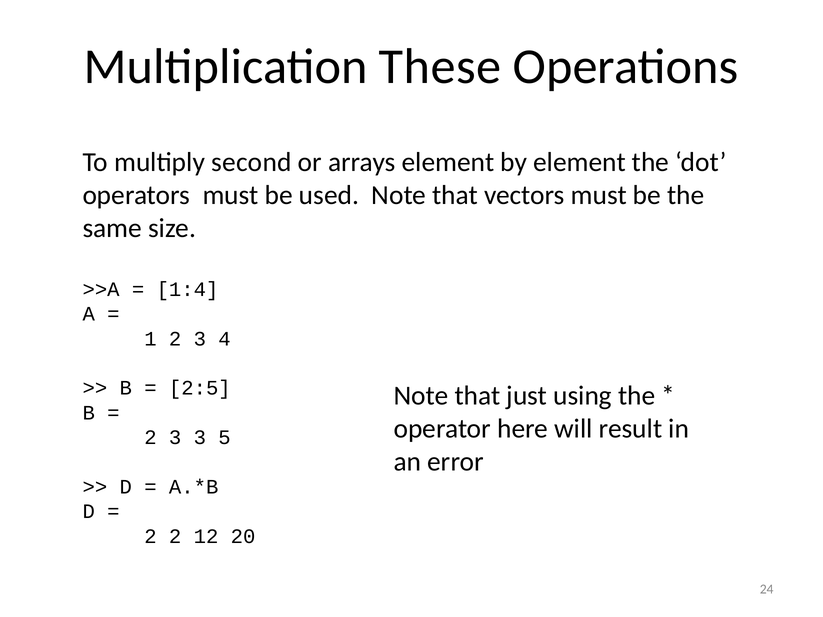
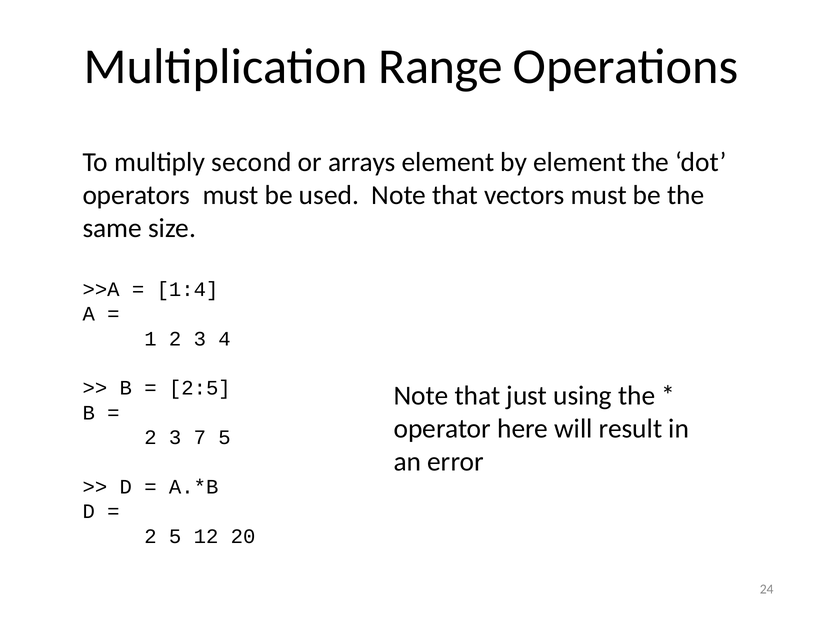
These: These -> Range (440, 66)
3 3: 3 -> 7 (200, 438)
2 2: 2 -> 5 (175, 536)
